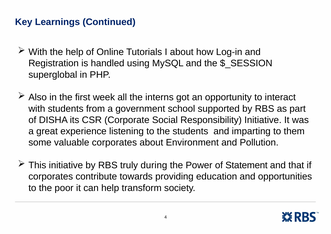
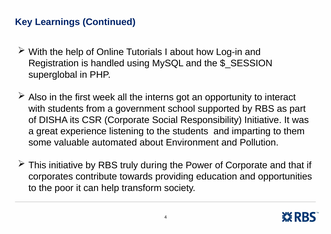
valuable corporates: corporates -> automated (114, 143)
of Statement: Statement -> Corporate (246, 165)
